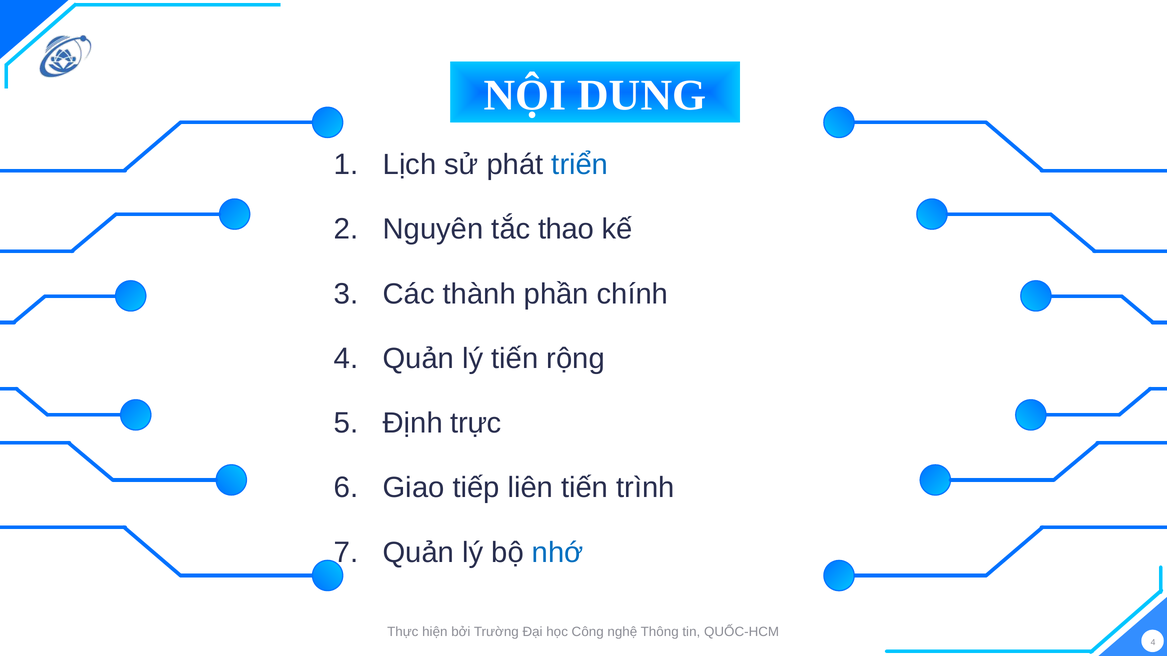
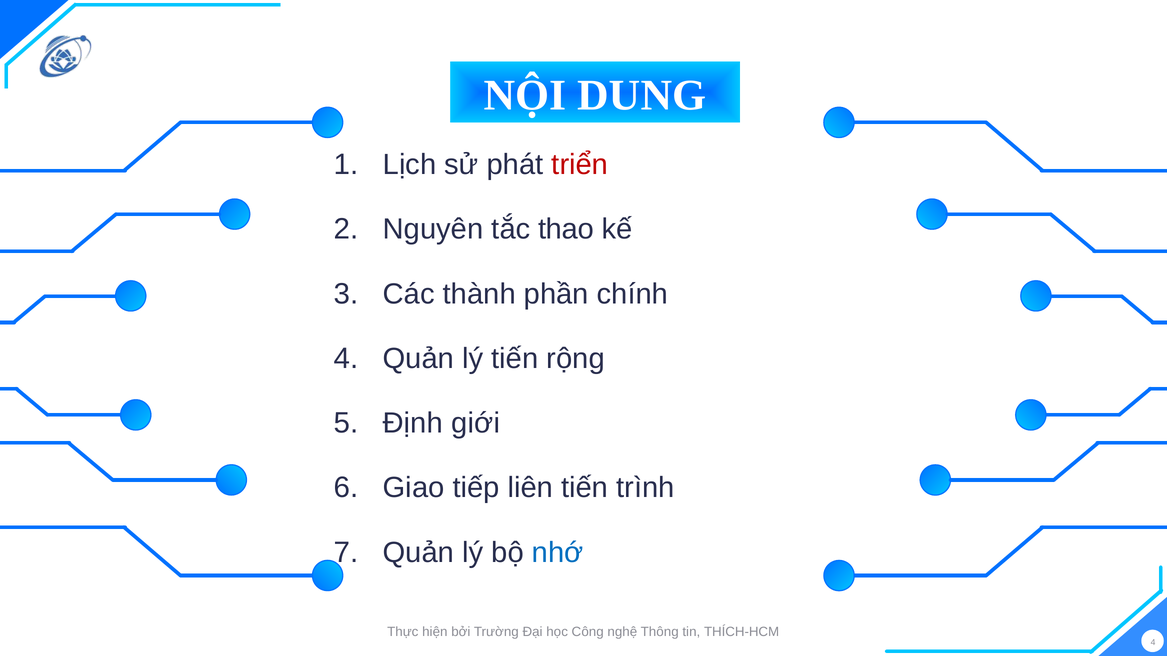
triển colour: blue -> red (580, 165)
trực: trực -> giới (476, 423)
QUỐC-HCM: QUỐC-HCM -> THÍCH-HCM (742, 632)
